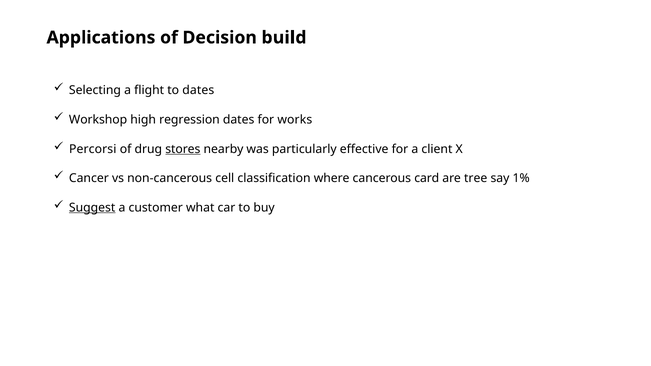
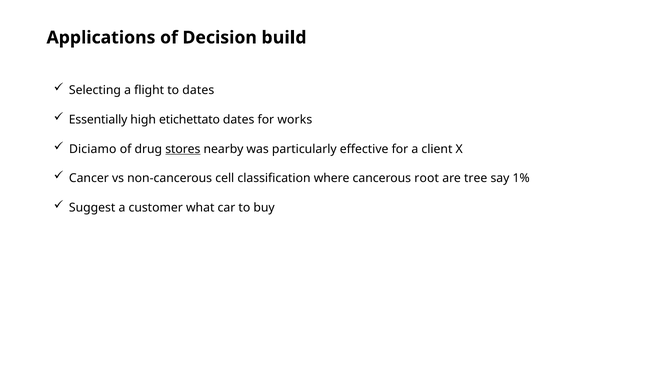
Workshop: Workshop -> Essentially (98, 120)
regression: regression -> etichettato (190, 120)
Percorsi: Percorsi -> Diciamo (93, 149)
card: card -> root (427, 178)
Suggest underline: present -> none (92, 208)
